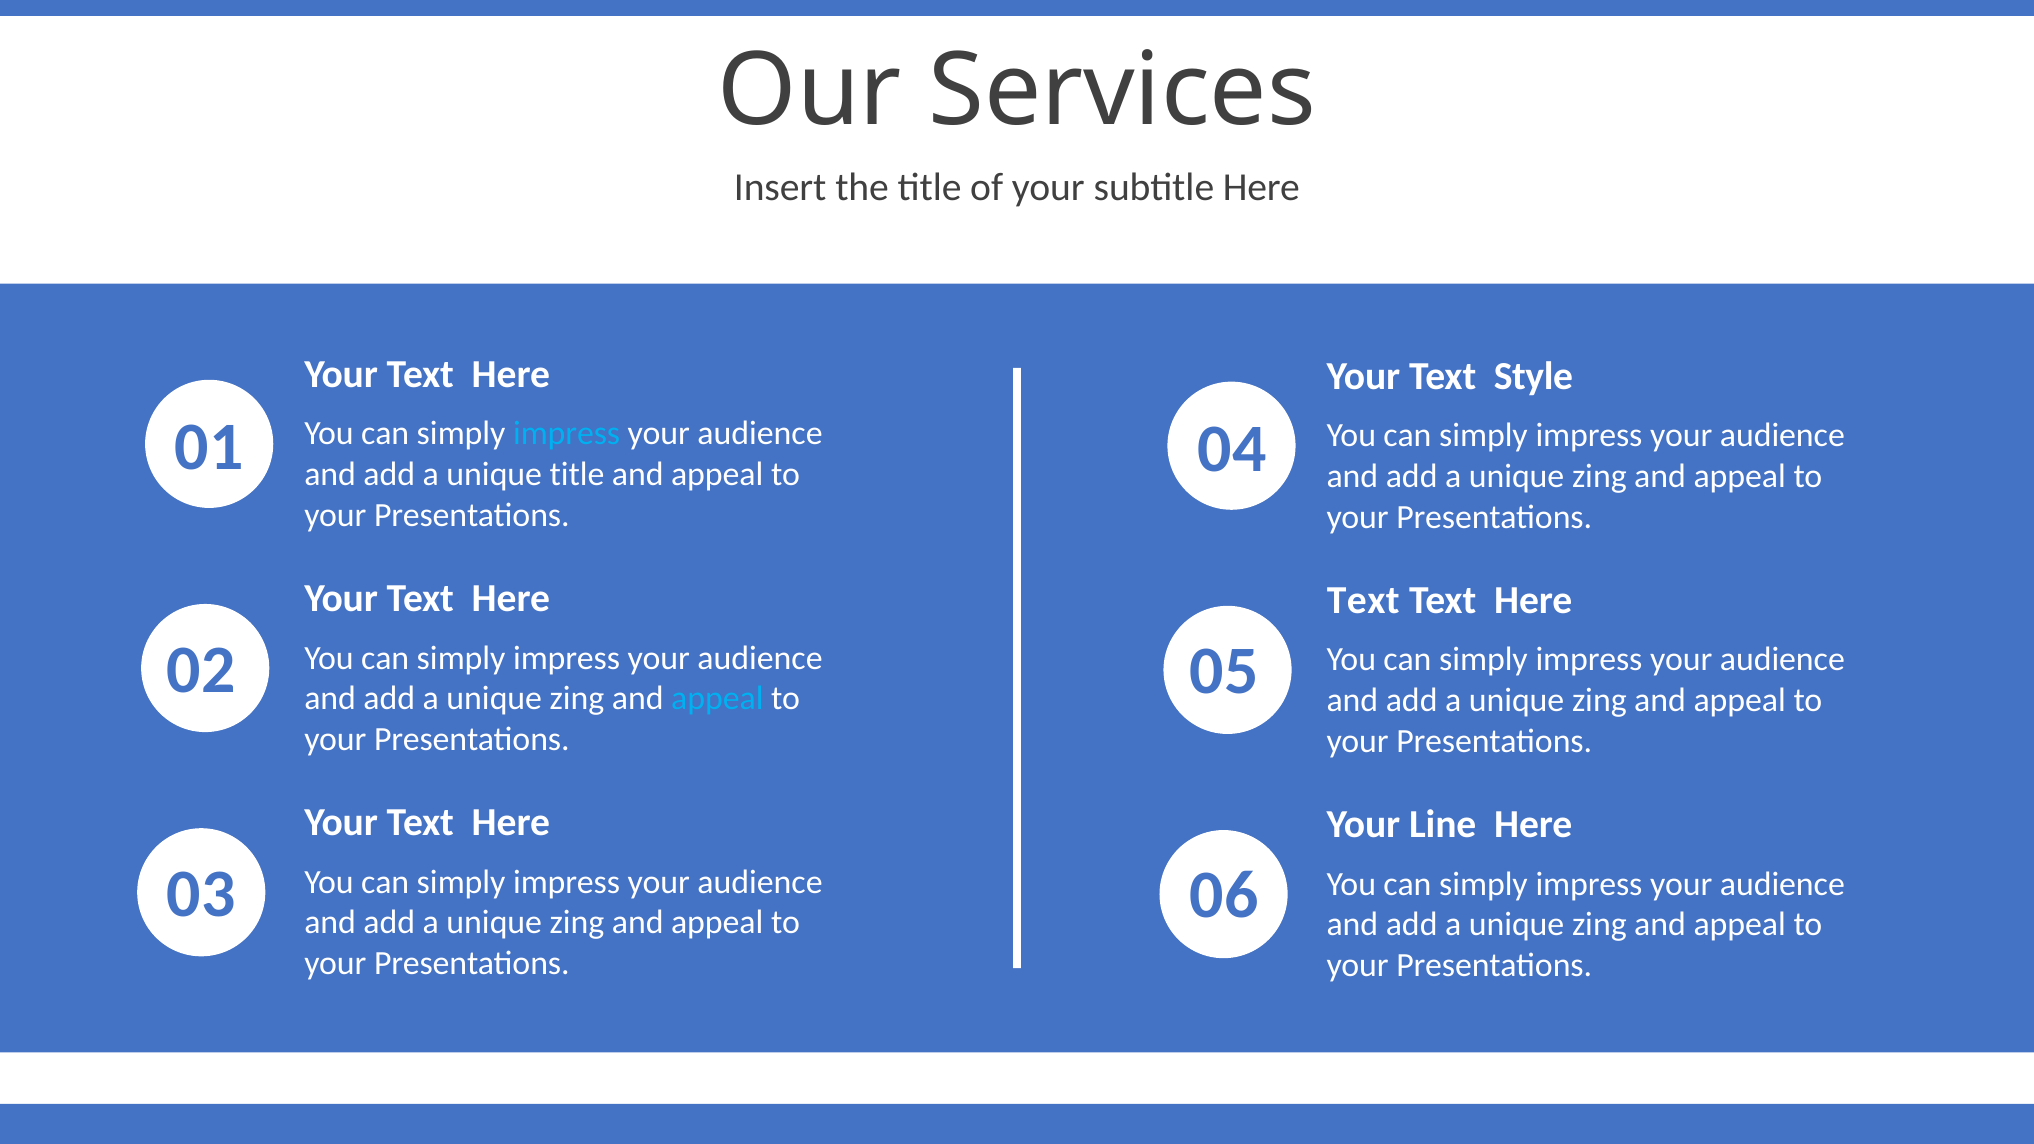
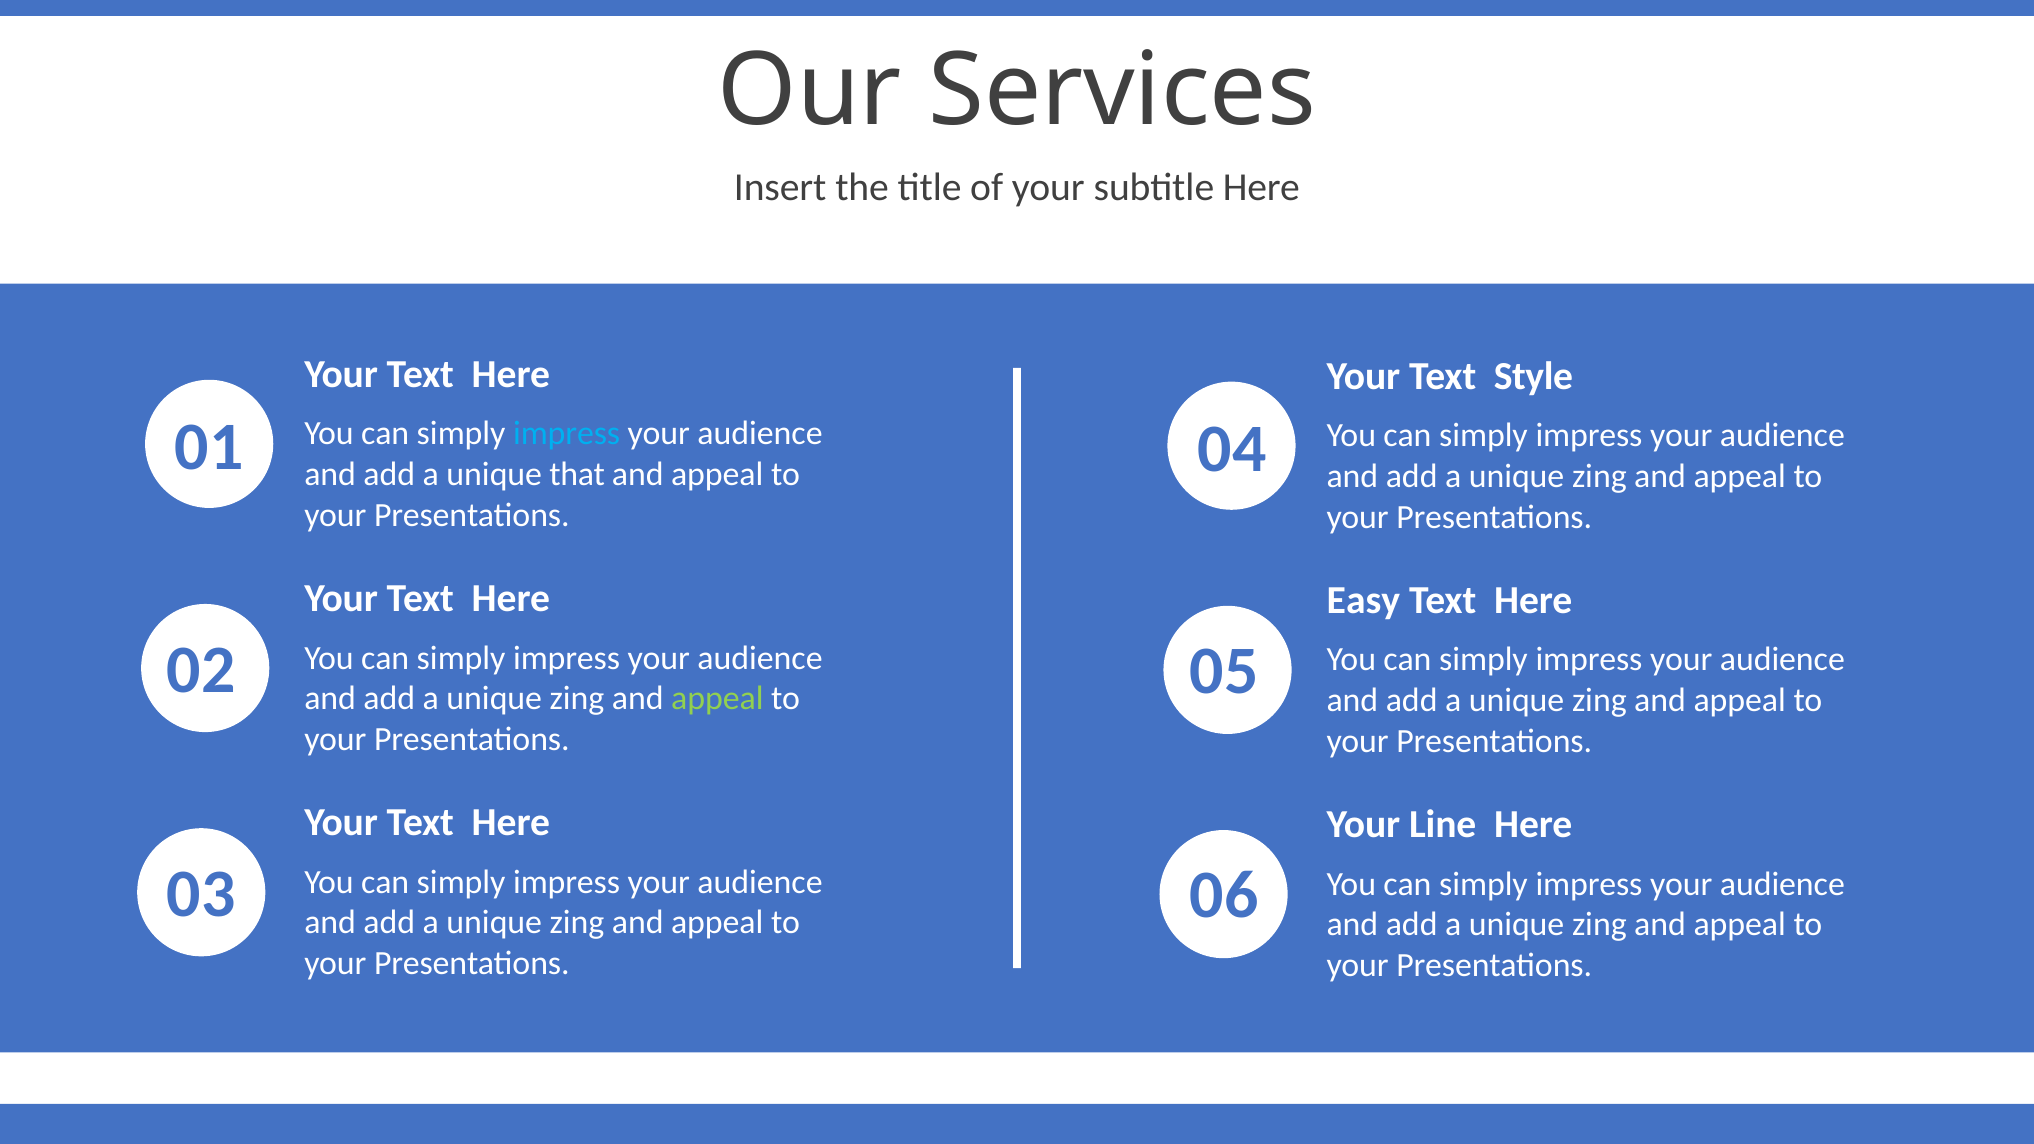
unique title: title -> that (577, 474)
Text: Text -> Easy (1363, 601)
appeal colour: light blue -> light green (717, 699)
